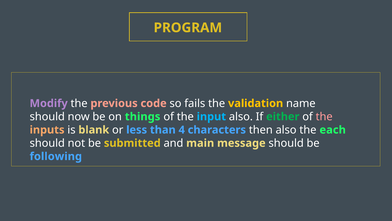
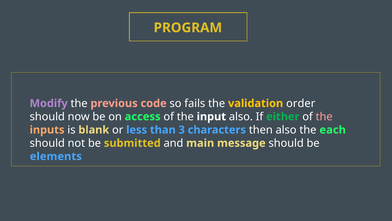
name: name -> order (301, 103)
things: things -> access (143, 116)
input colour: light blue -> white (211, 116)
4: 4 -> 3 (182, 130)
following: following -> elements (56, 156)
